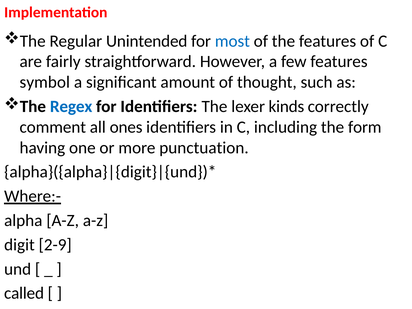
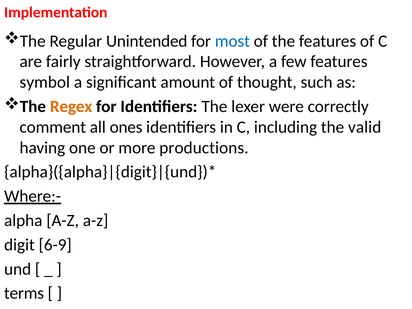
Regex colour: blue -> orange (71, 106)
kinds: kinds -> were (286, 106)
form: form -> valid (365, 127)
punctuation: punctuation -> productions (204, 148)
2-9: 2-9 -> 6-9 (55, 245)
called: called -> terms (24, 293)
